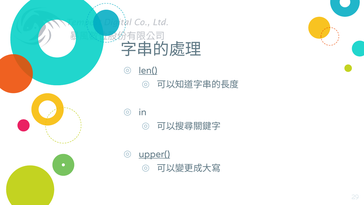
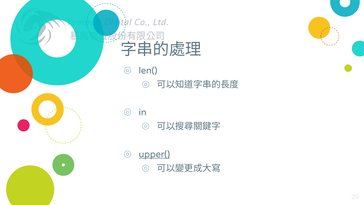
len( underline: present -> none (148, 70)
